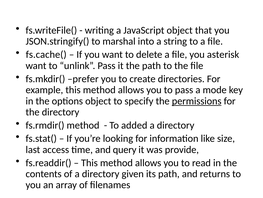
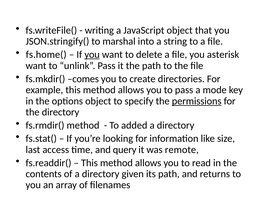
fs.cache(: fs.cache( -> fs.home( (46, 54)
you underline: none -> present (92, 54)
prefer: prefer -> comes (83, 79)
provide: provide -> remote (182, 149)
